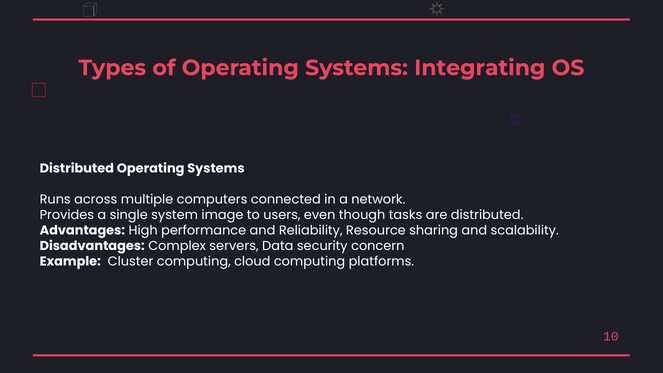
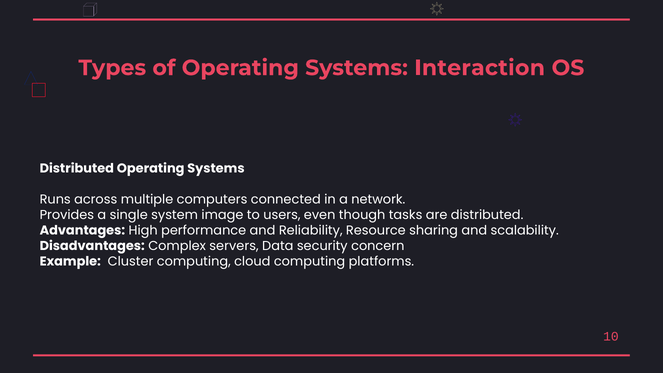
Integrating: Integrating -> Interaction (480, 68)
